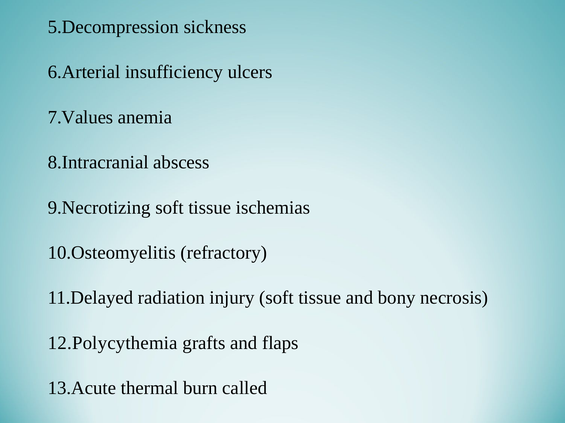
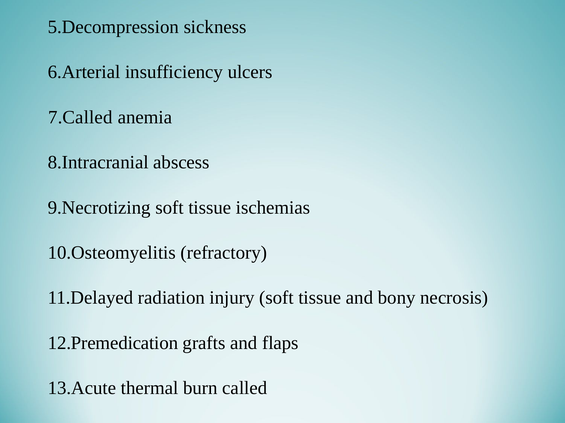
7.Values: 7.Values -> 7.Called (80, 117)
12.Polycythemia: 12.Polycythemia -> 12.Premedication (113, 343)
